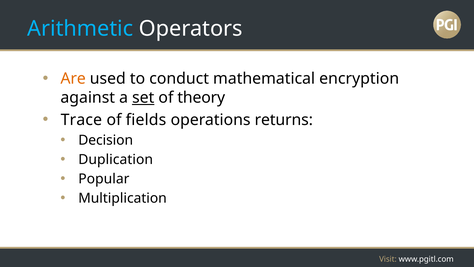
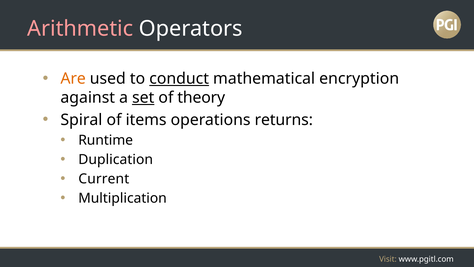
Arithmetic colour: light blue -> pink (80, 29)
conduct underline: none -> present (179, 78)
Trace: Trace -> Spiral (81, 120)
fields: fields -> items (146, 120)
Decision: Decision -> Runtime (106, 140)
Popular: Popular -> Current (104, 179)
